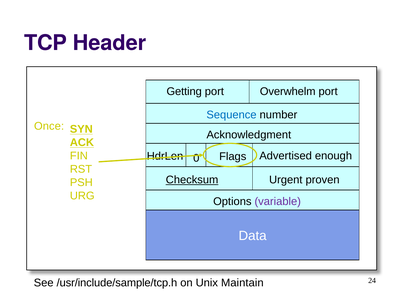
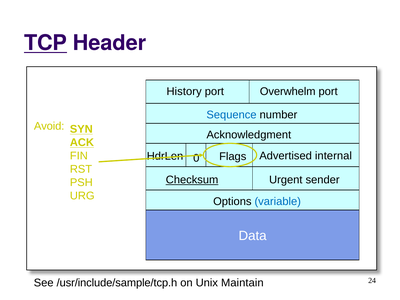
TCP underline: none -> present (46, 43)
Getting: Getting -> History (184, 91)
Once: Once -> Avoid (49, 126)
enough: enough -> internal (333, 156)
proven: proven -> sender (323, 180)
variable colour: purple -> blue (278, 201)
